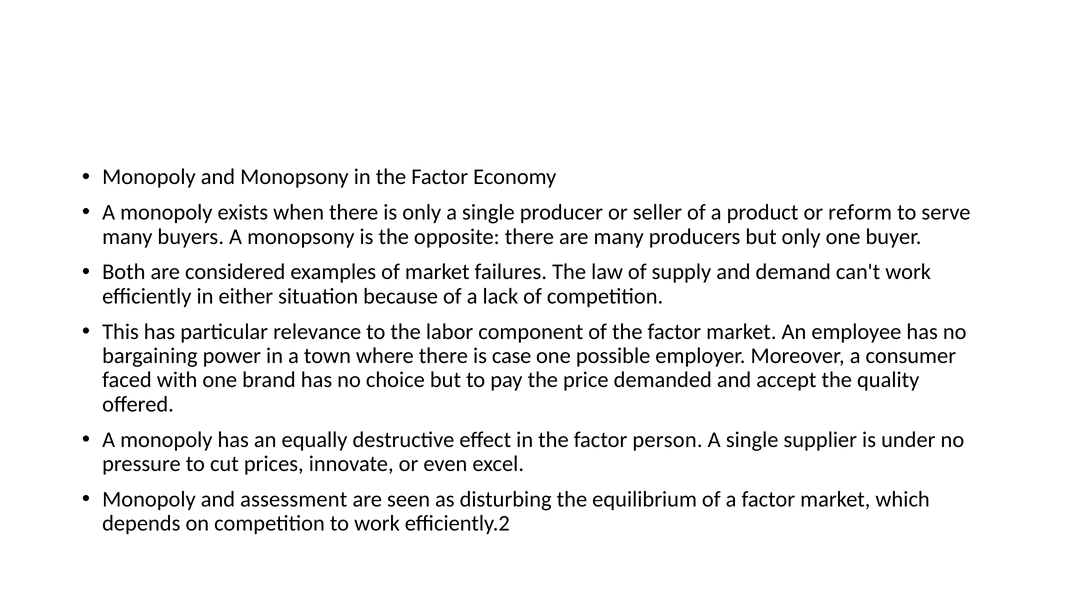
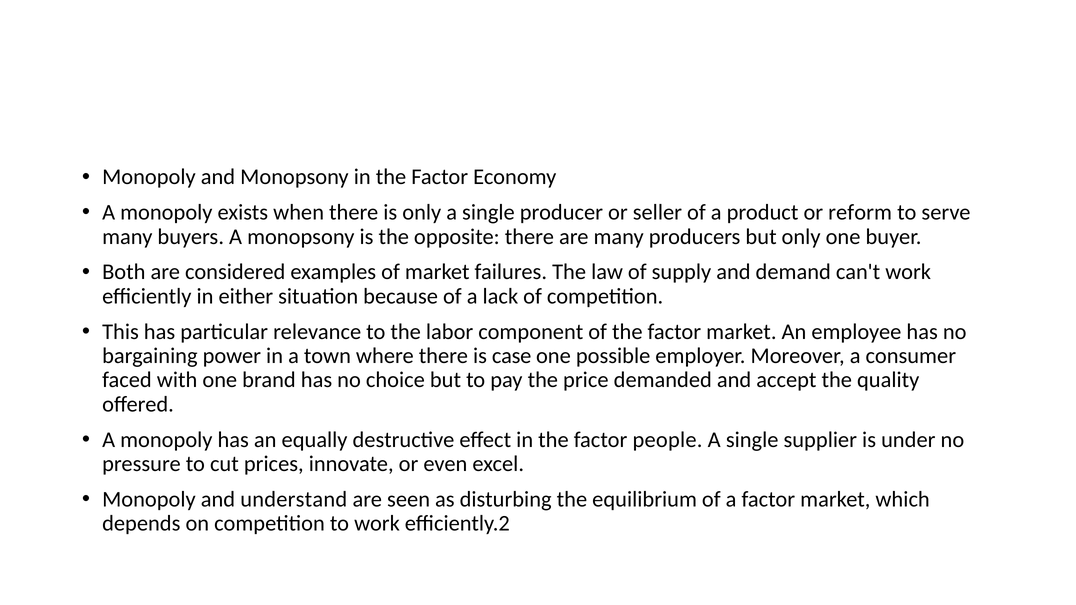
person: person -> people (668, 440)
assessment: assessment -> understand (294, 500)
